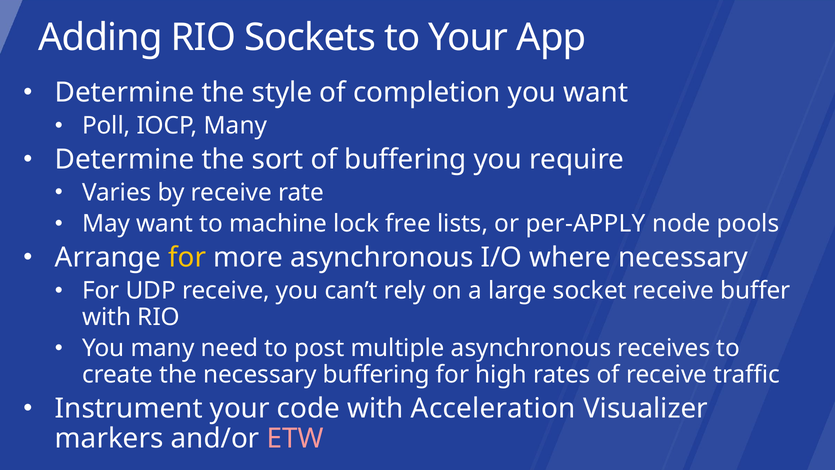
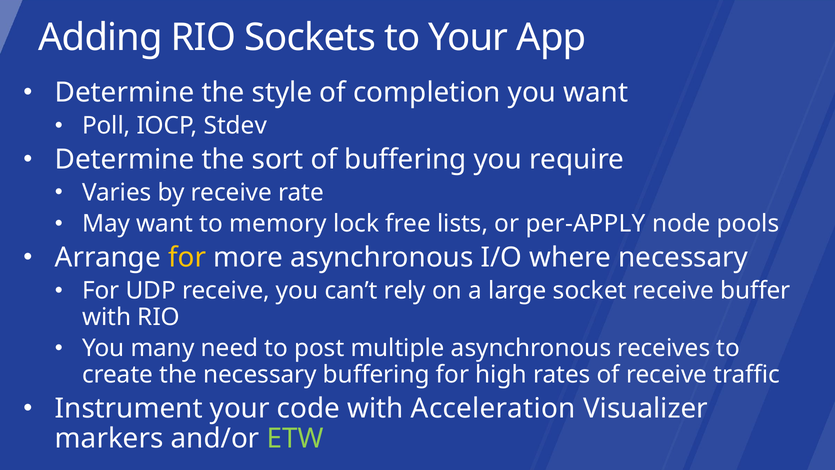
IOCP Many: Many -> Stdev (235, 126)
machine: machine -> memory (278, 224)
ETW colour: pink -> light green (295, 438)
